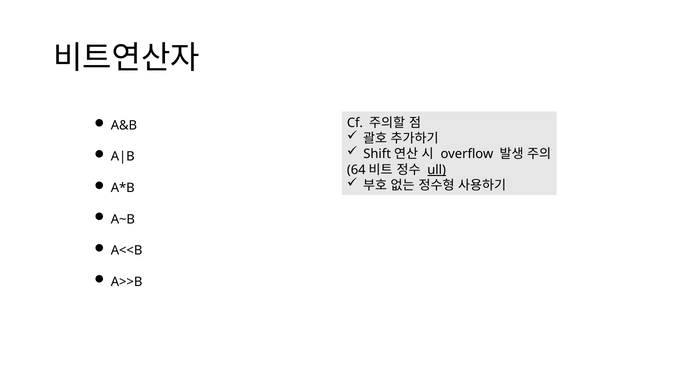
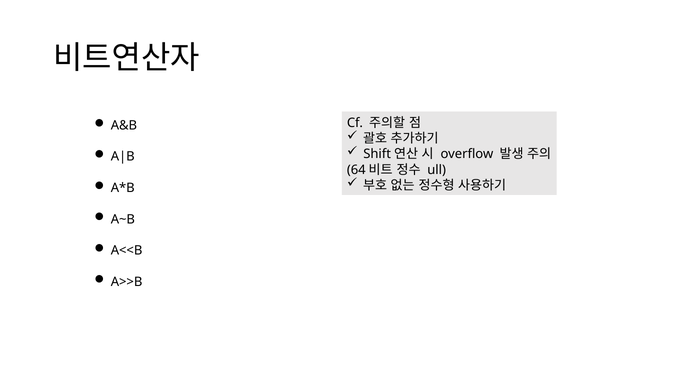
ull underline: present -> none (437, 170)
